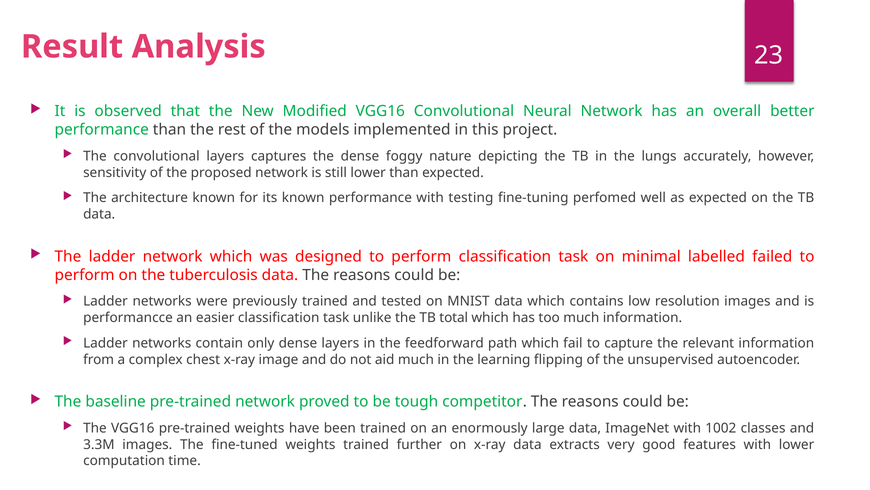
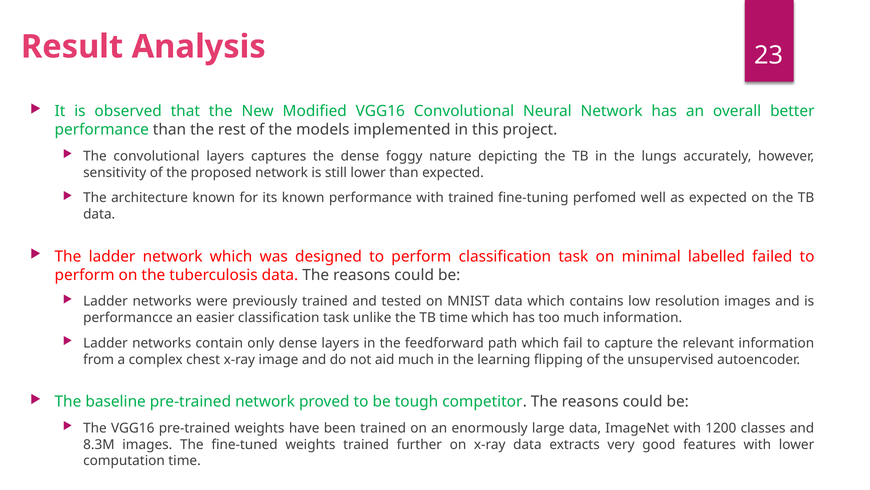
with testing: testing -> trained (471, 198)
TB total: total -> time (454, 317)
1002: 1002 -> 1200 (721, 428)
3.3M: 3.3M -> 8.3M (99, 444)
